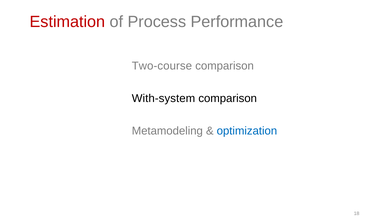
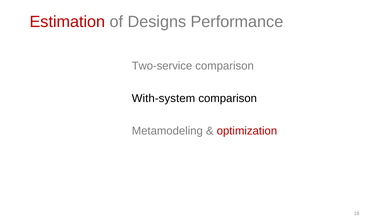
Process: Process -> Designs (157, 22)
Two-course: Two-course -> Two-service (162, 66)
optimization colour: blue -> red (247, 131)
